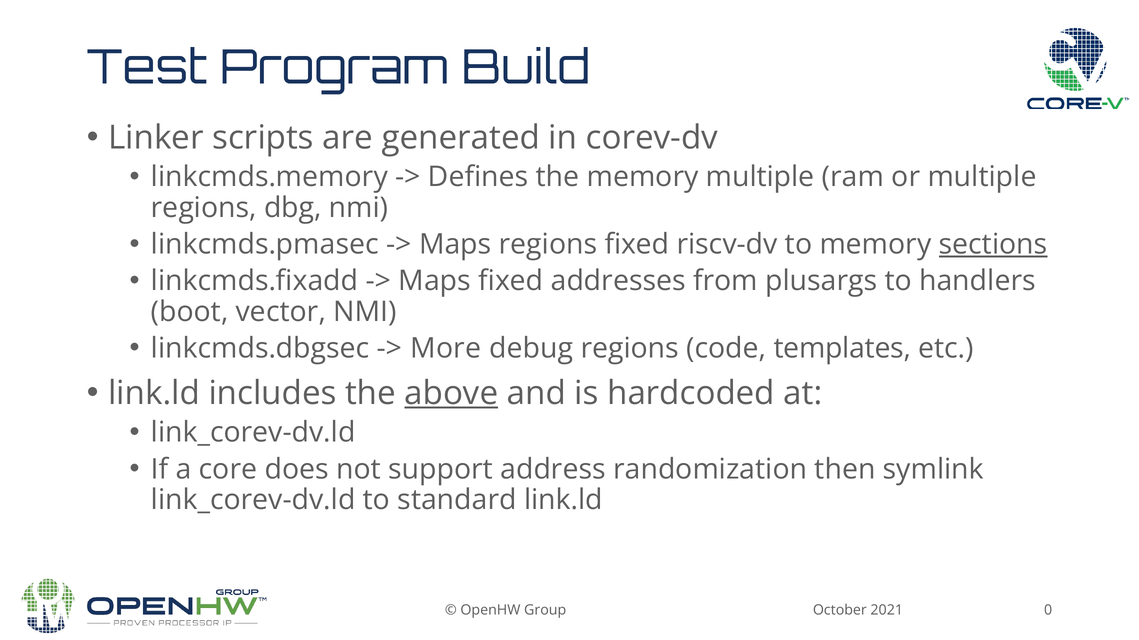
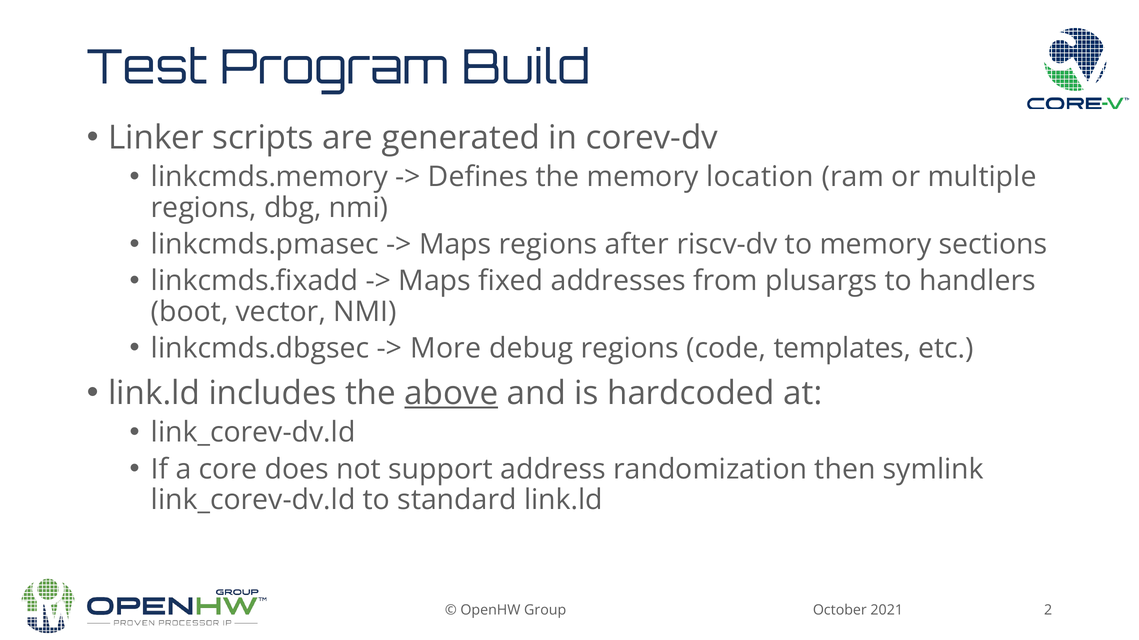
memory multiple: multiple -> location (760, 177)
regions fixed: fixed -> after (637, 245)
sections underline: present -> none (993, 245)
0: 0 -> 2 (1048, 611)
